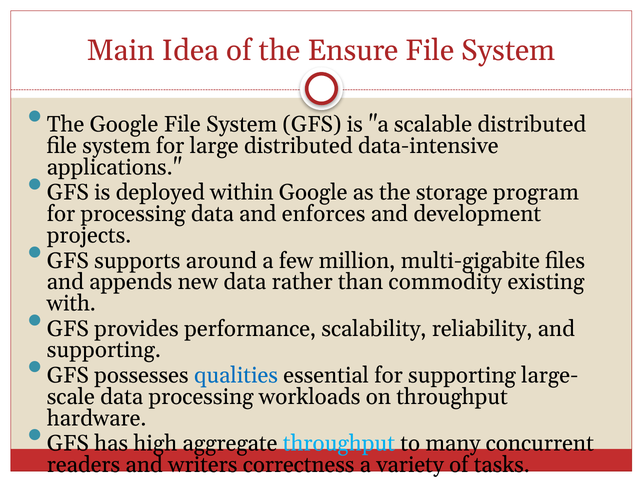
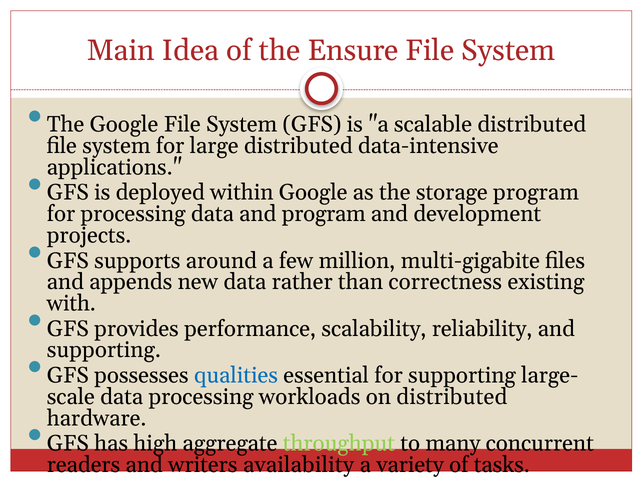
and enforces: enforces -> program (324, 214)
commodity: commodity -> correctness (445, 282)
on throughput: throughput -> distributed (452, 397)
throughput colour: light blue -> light green (339, 444)
correctness: correctness -> availability (299, 465)
